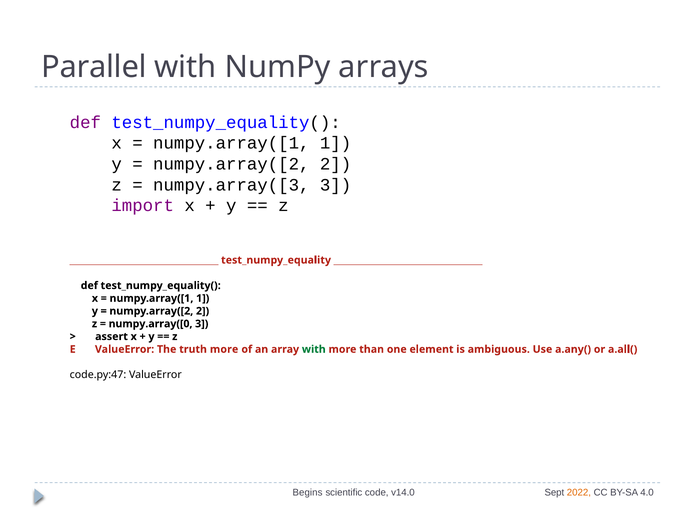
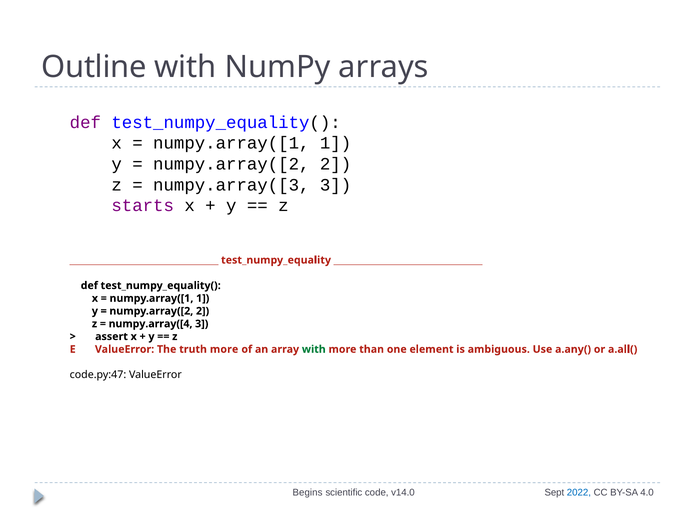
Parallel: Parallel -> Outline (94, 67)
import: import -> starts (143, 206)
numpy.array([0: numpy.array([0 -> numpy.array([4 (151, 324)
2022 colour: orange -> blue (579, 493)
